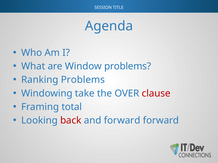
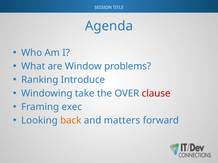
Ranking Problems: Problems -> Introduce (83, 80)
total: total -> exec (72, 107)
back colour: red -> orange (71, 121)
and forward: forward -> matters (122, 121)
